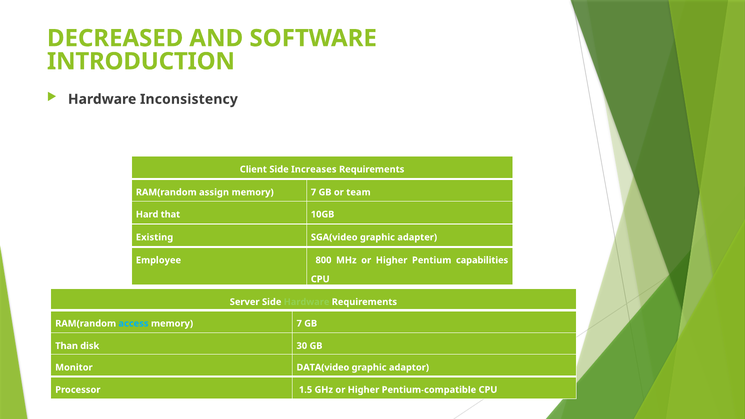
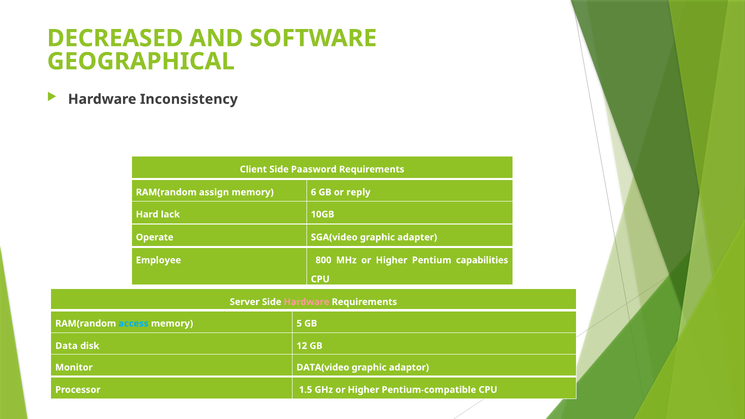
INTRODUCTION: INTRODUCTION -> GEOGRAPHICAL (141, 61)
Increases: Increases -> Paasword (314, 169)
7: 7 -> 6 (313, 192)
team: team -> reply (358, 192)
that: that -> lack (170, 214)
Existing: Existing -> Operate (155, 237)
Hardware colour: light green -> pink (307, 302)
7: 7 -> 5 (299, 324)
Than: Than -> Data (67, 346)
30: 30 -> 12 (302, 346)
